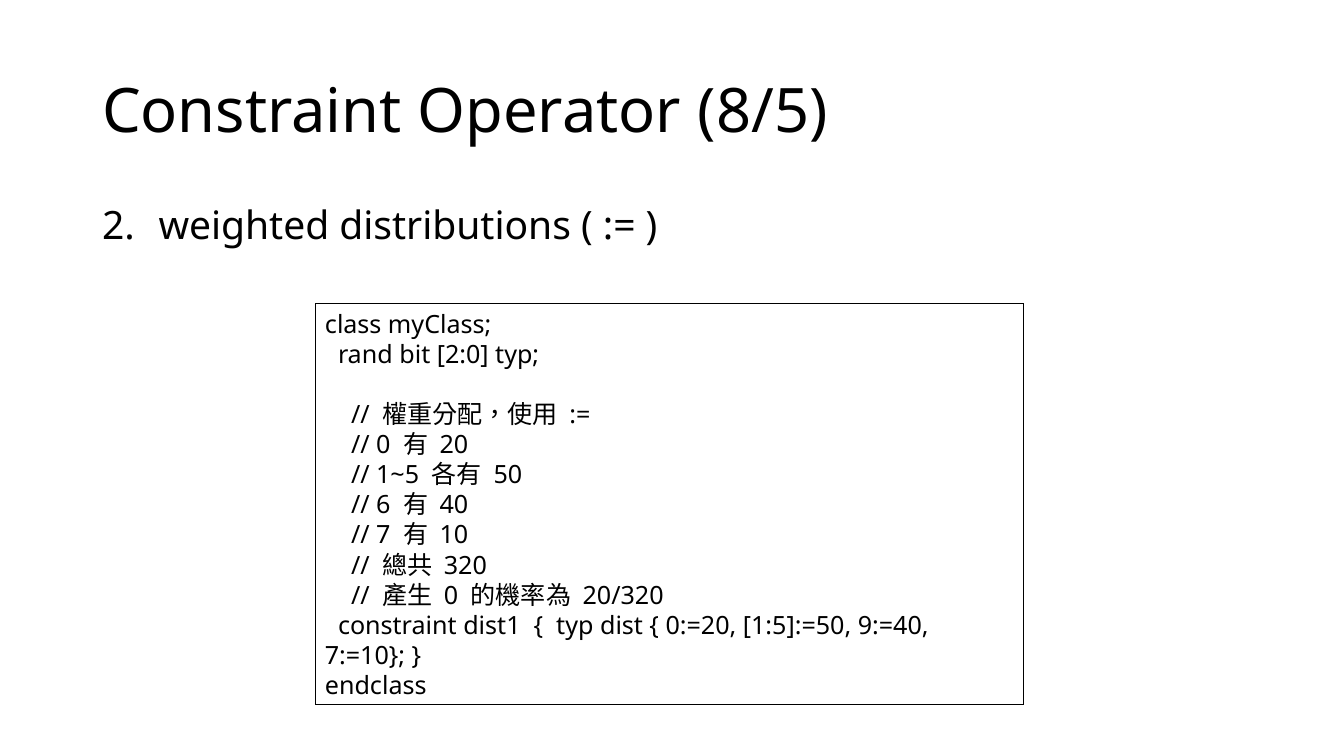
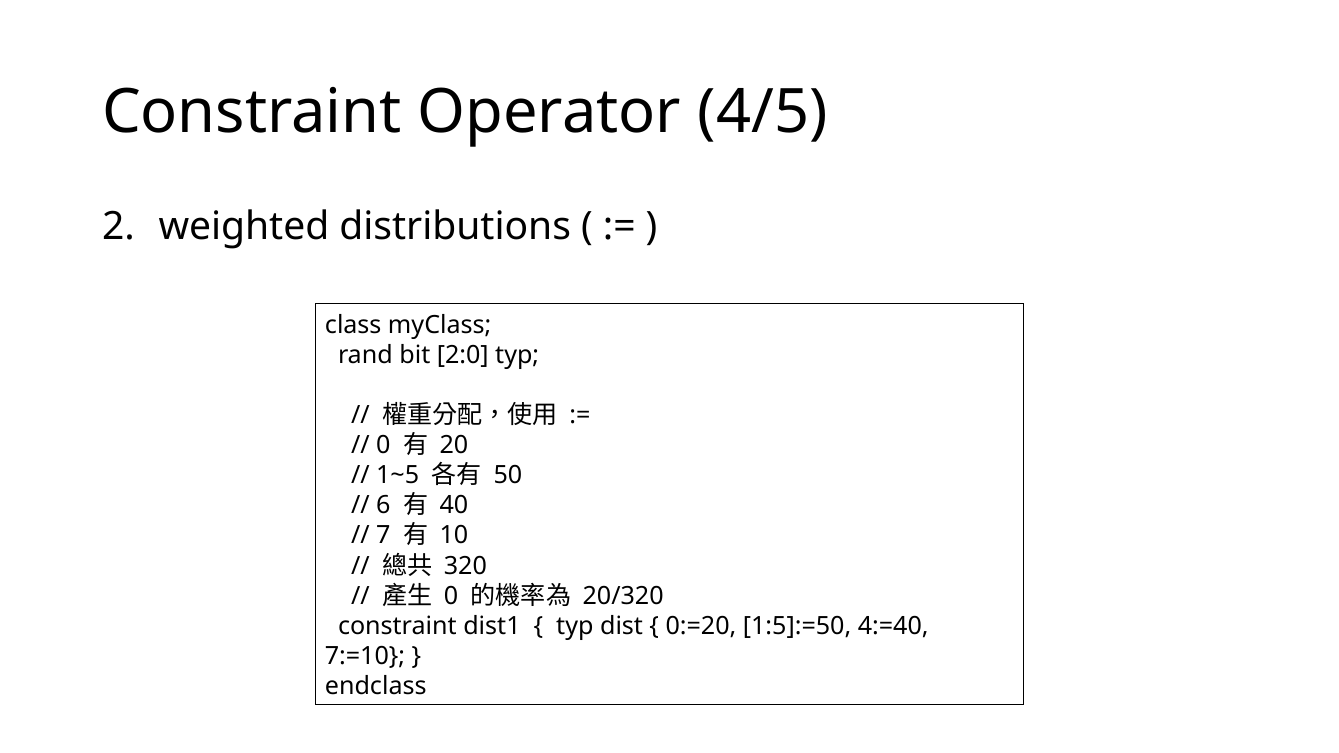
8/5: 8/5 -> 4/5 (763, 112)
9:=40: 9:=40 -> 4:=40 (893, 626)
